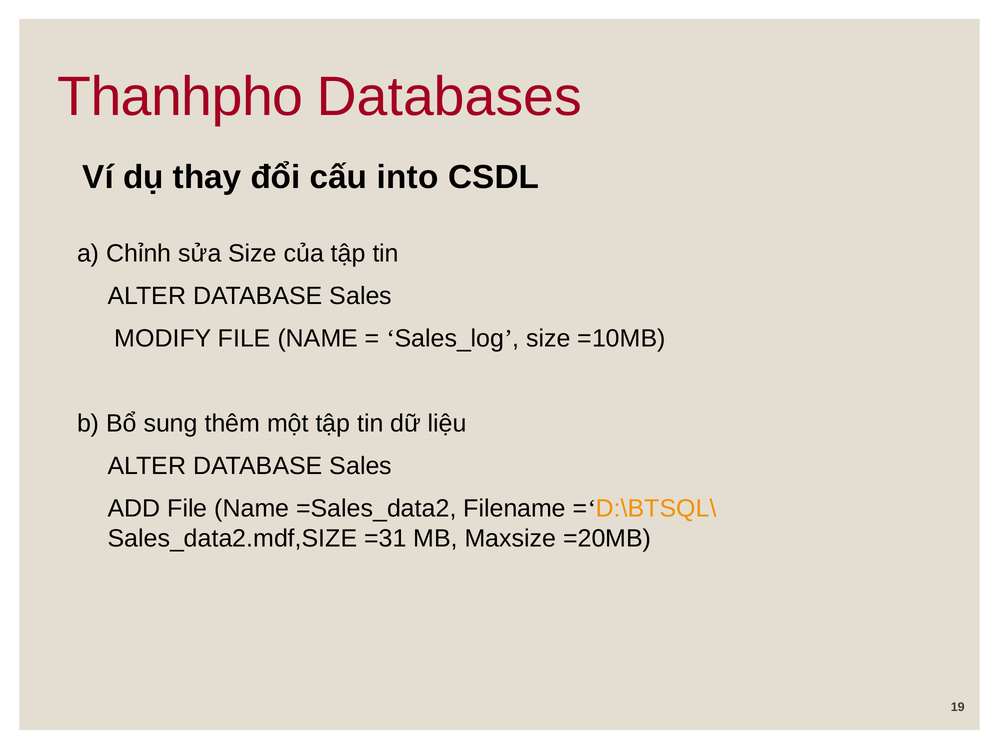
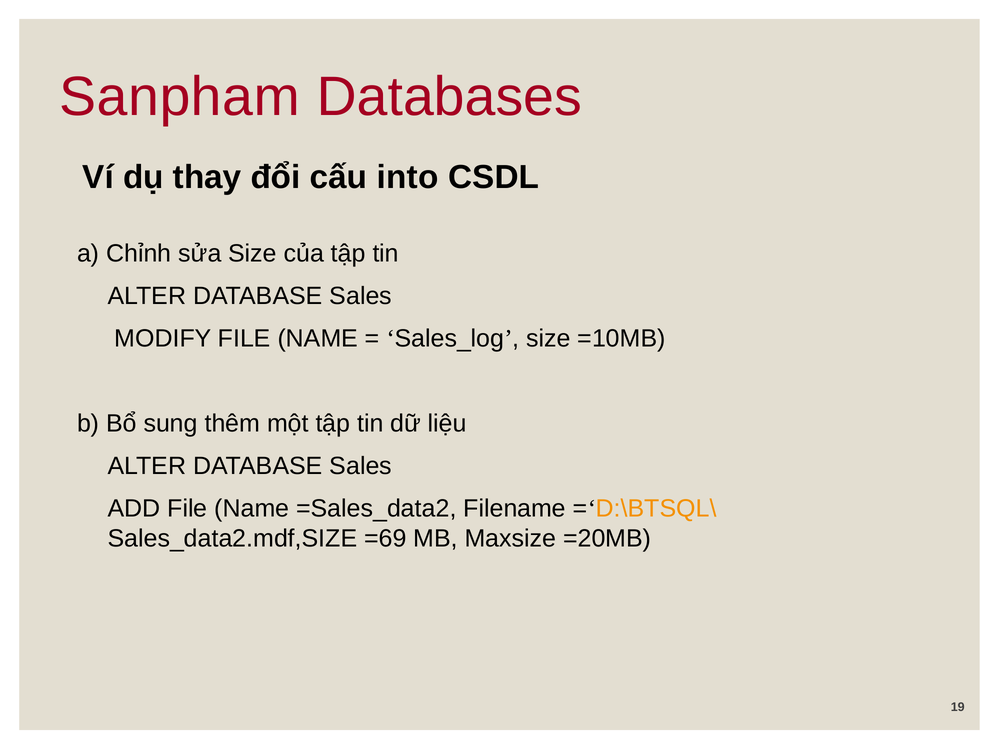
Thanhpho: Thanhpho -> Sanpham (180, 97)
=31: =31 -> =69 (385, 538)
